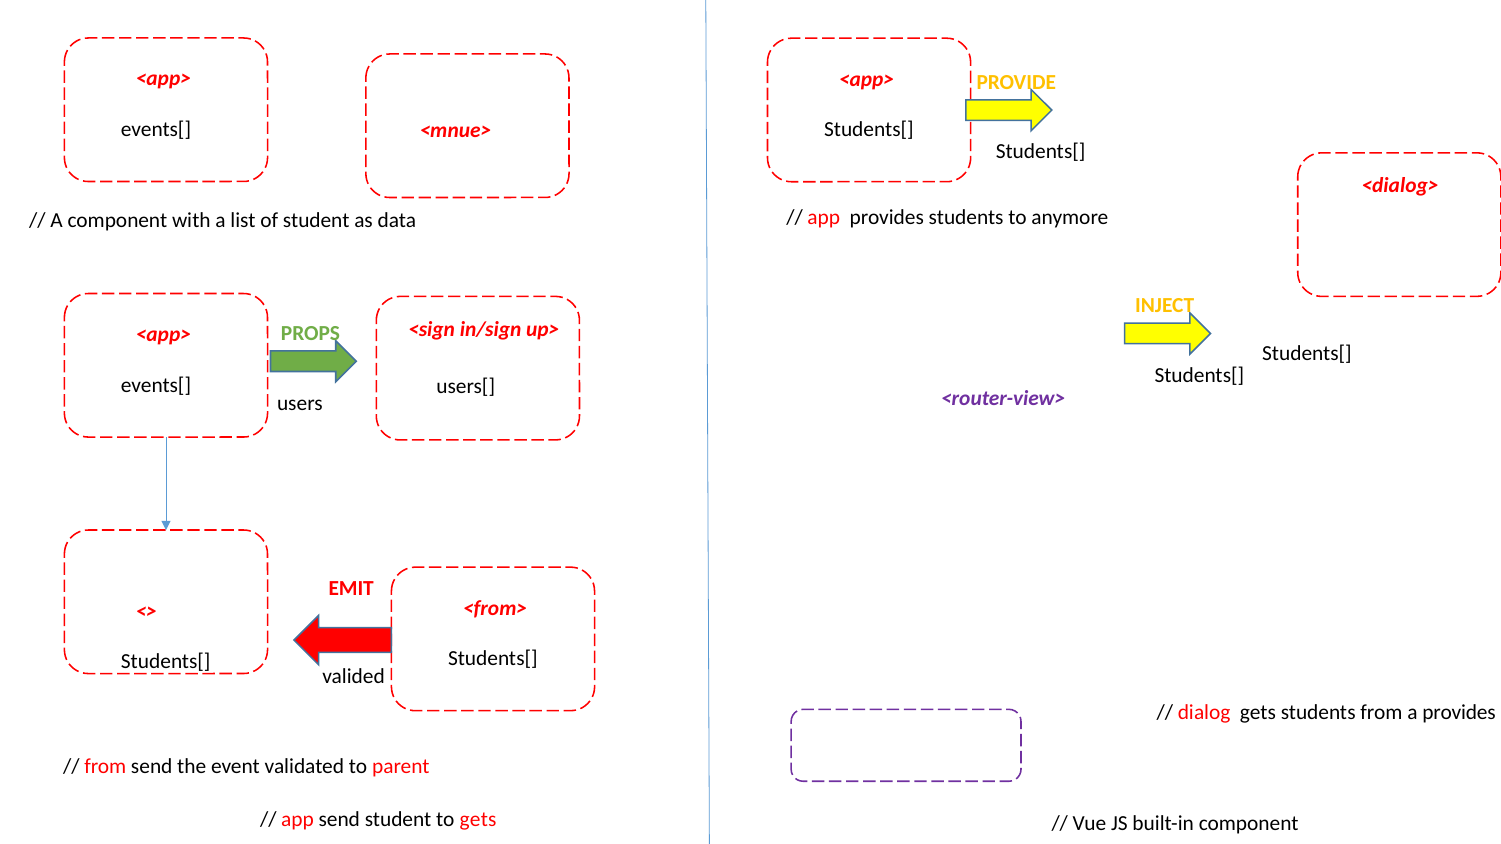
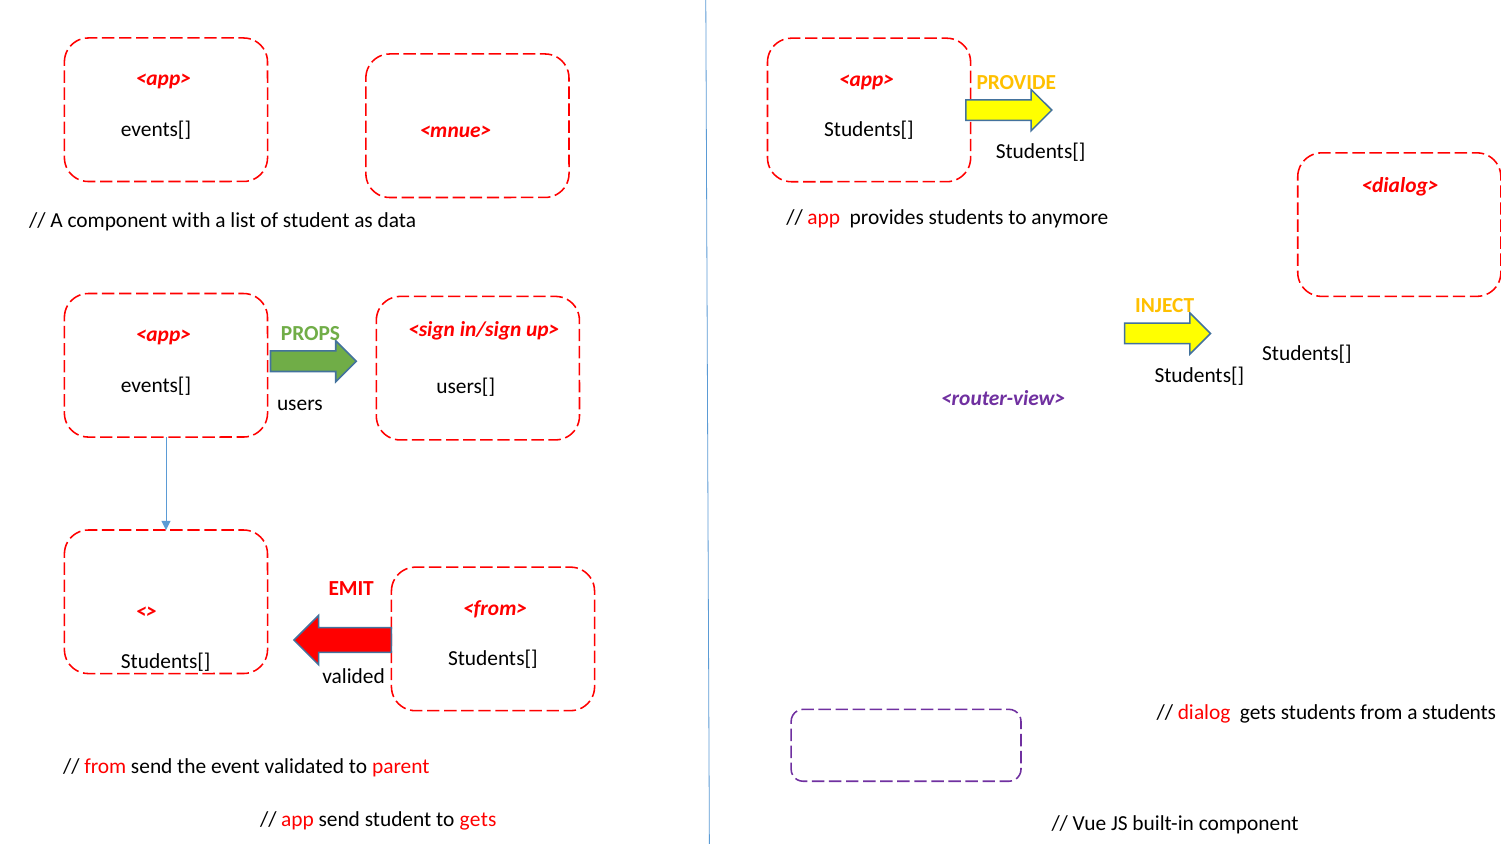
a provides: provides -> students (1459, 713)
